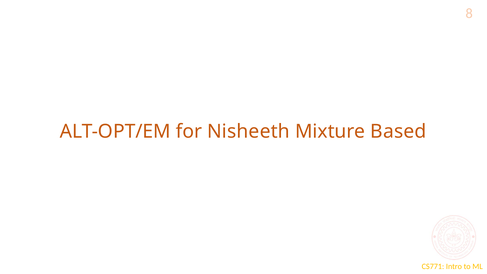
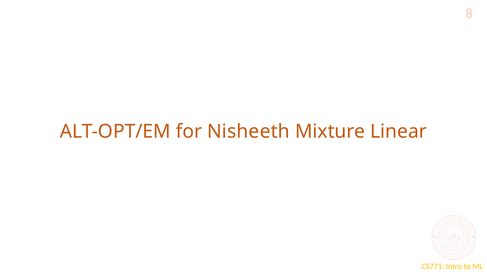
Based: Based -> Linear (398, 131)
